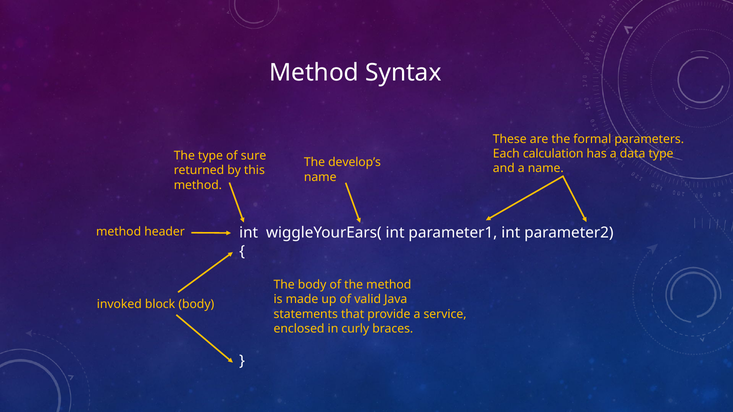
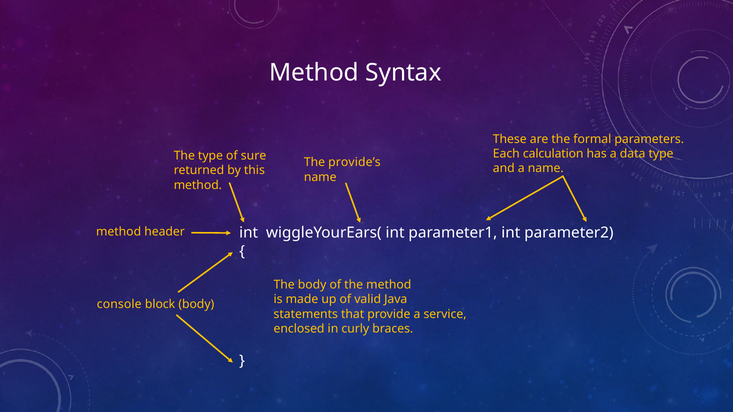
develop’s: develop’s -> provide’s (354, 163)
invoked: invoked -> console (119, 305)
